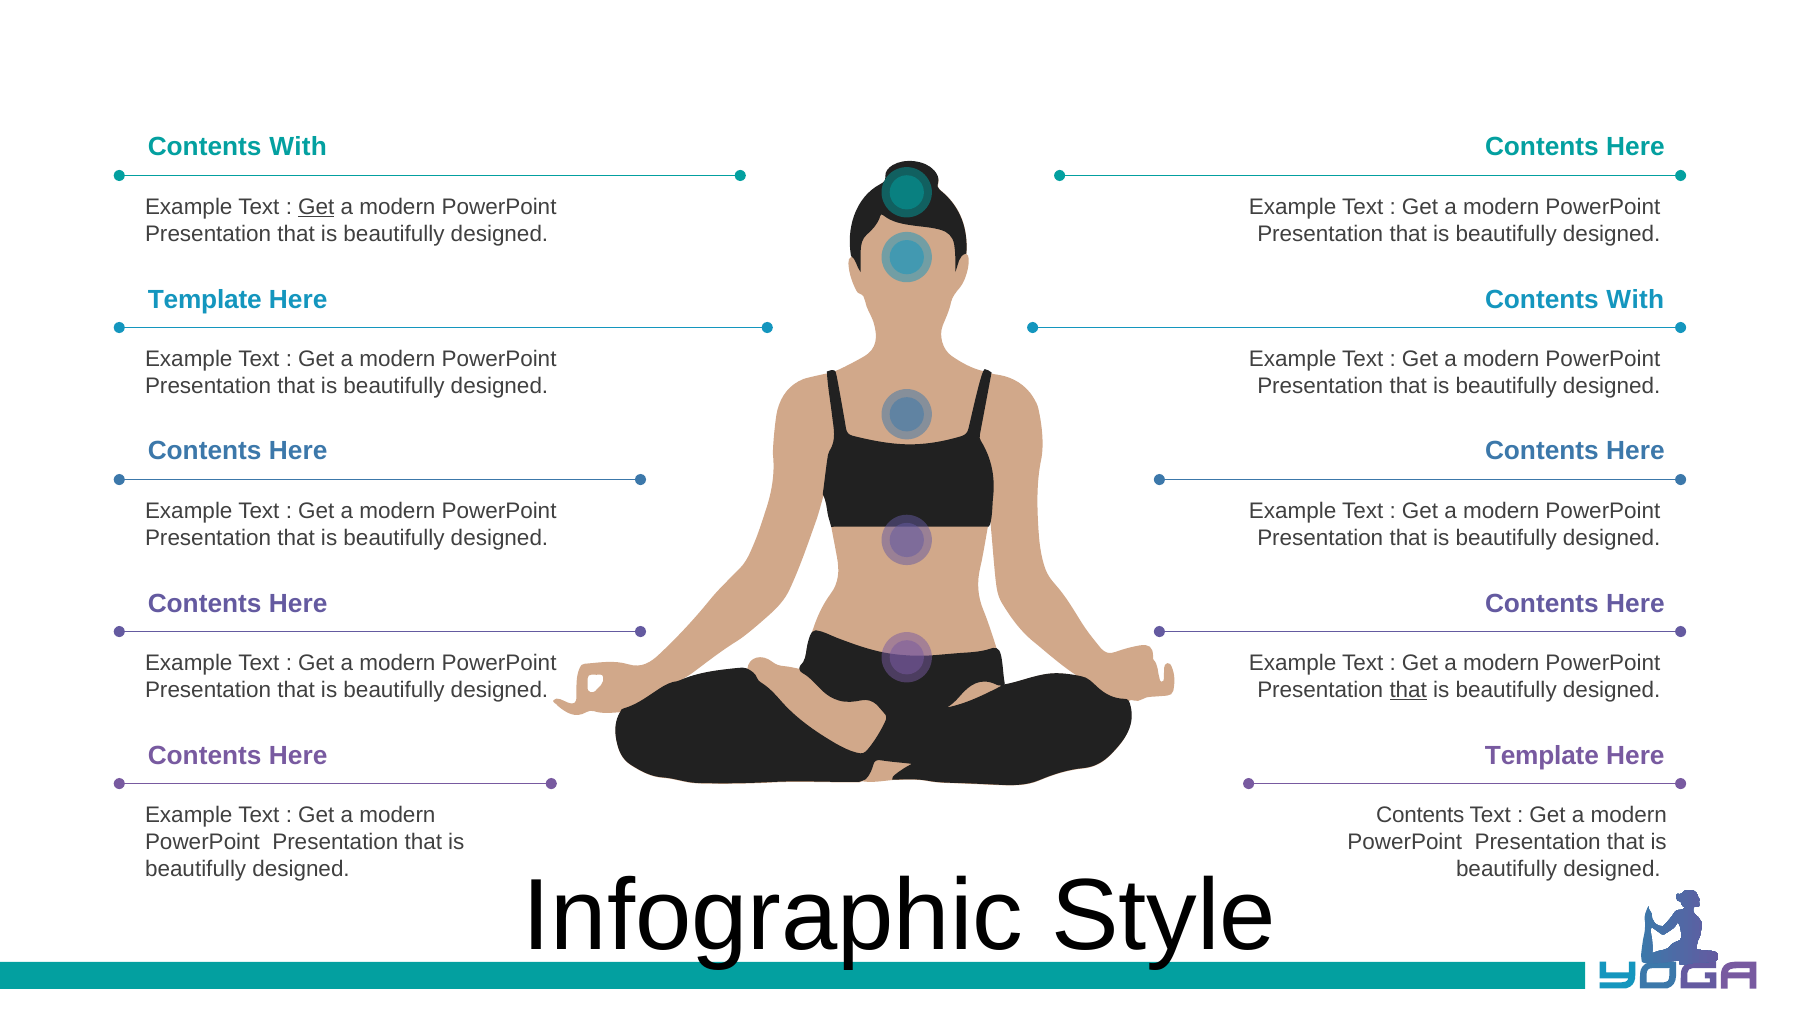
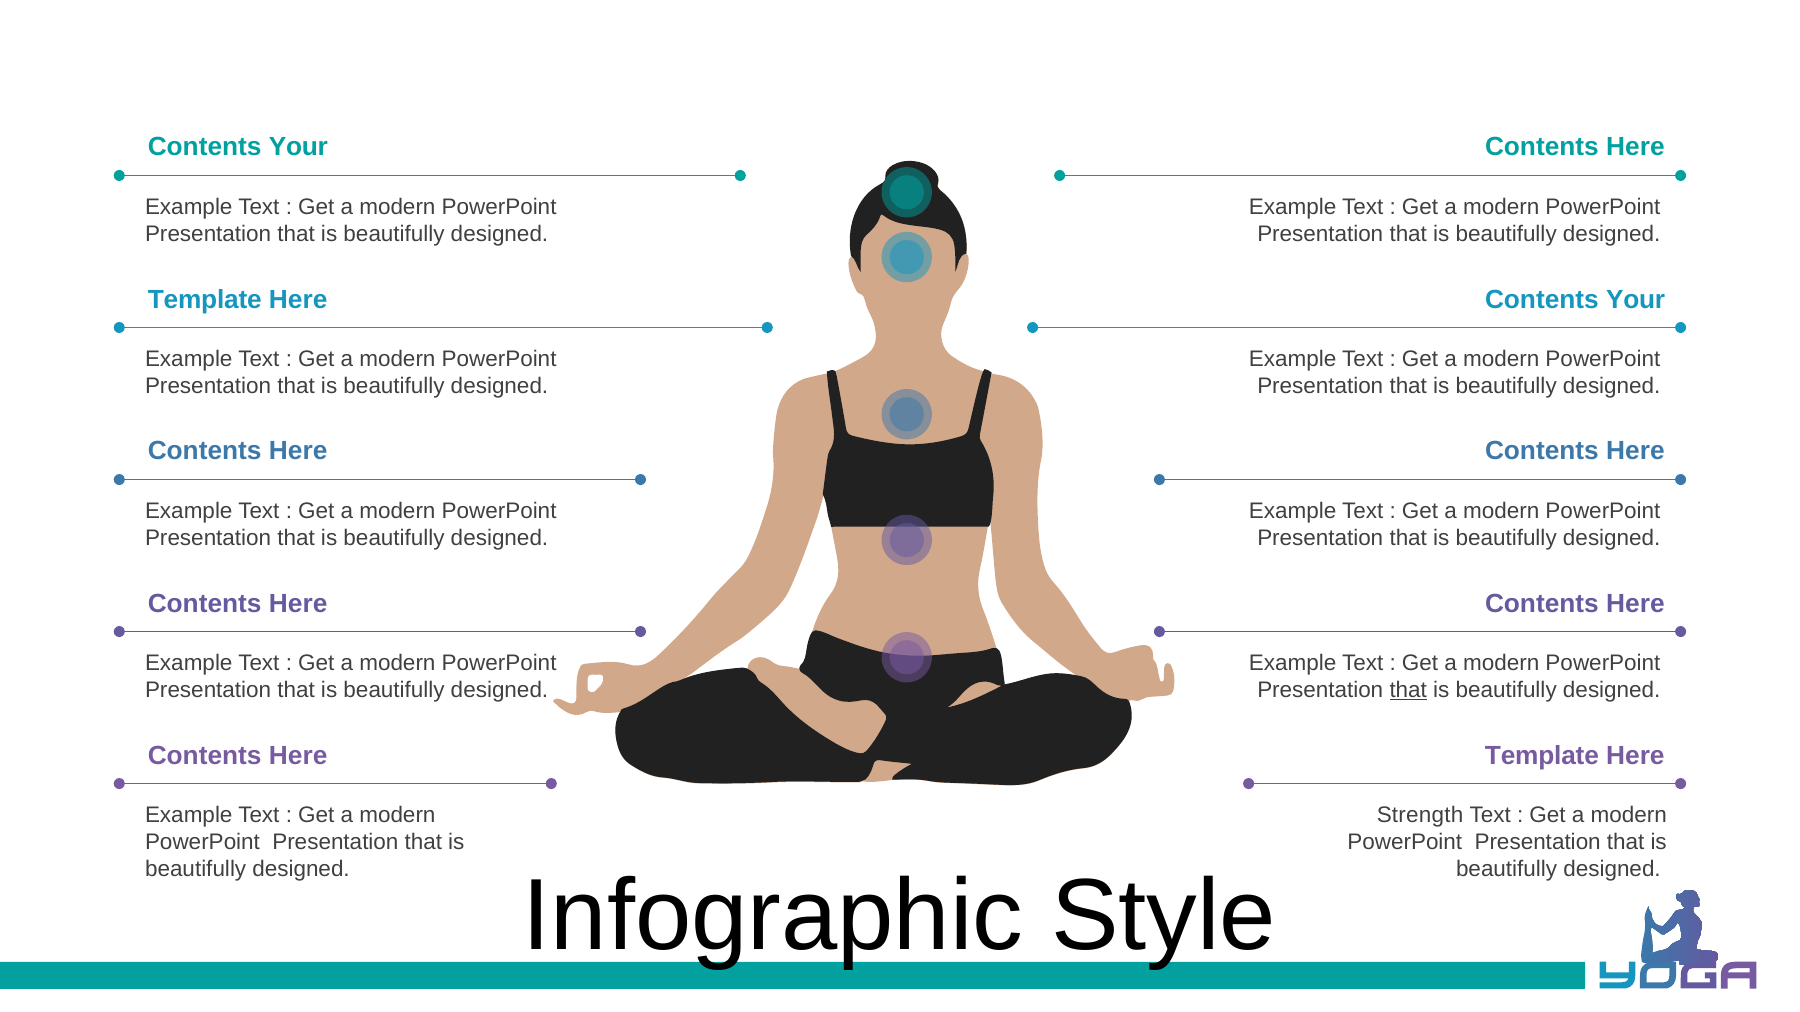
With: With -> Your (298, 147)
Get underline: present -> none (316, 207)
With: With -> Your (1636, 299)
Contents: Contents -> Strength (1420, 816)
